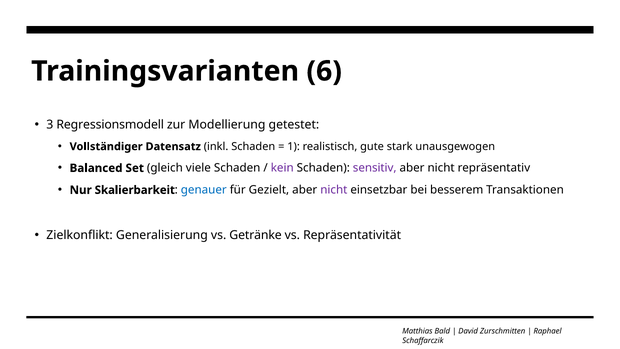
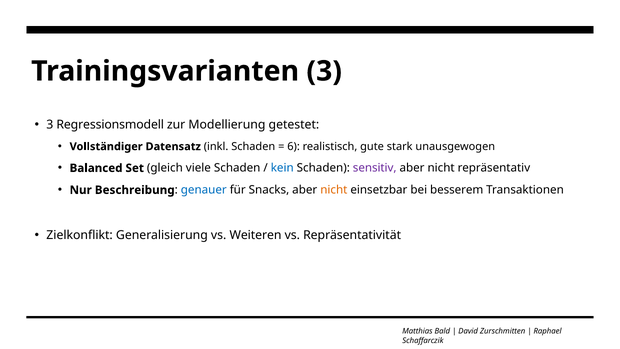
Trainingsvarianten 6: 6 -> 3 (324, 71)
1: 1 -> 6 (294, 146)
kein colour: purple -> blue (282, 168)
Skalierbarkeit: Skalierbarkeit -> Beschreibung (135, 190)
Gezielt: Gezielt -> Snacks (269, 190)
nicht colour: purple -> orange (334, 190)
Getränke: Getränke -> Weiteren (256, 235)
